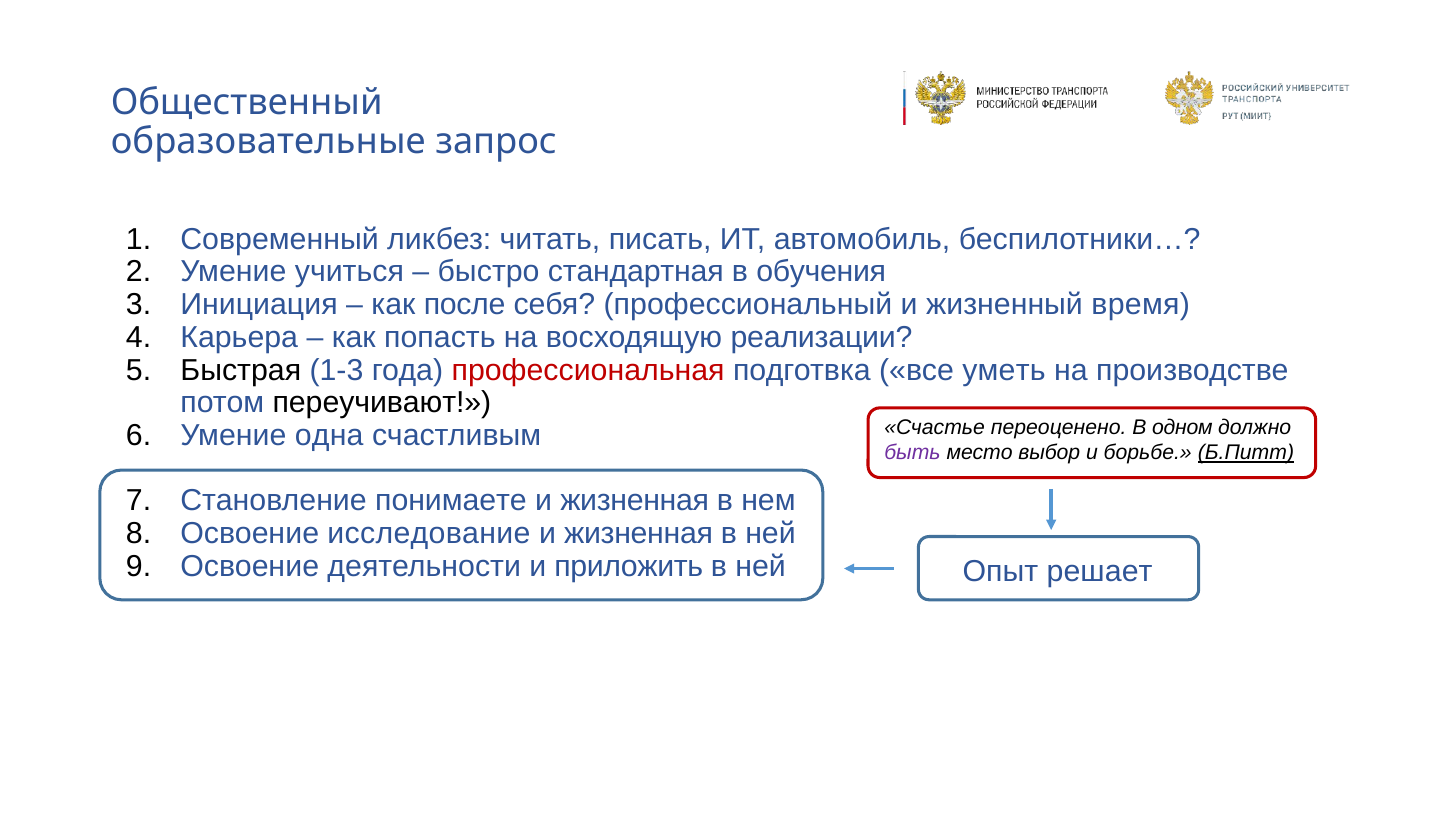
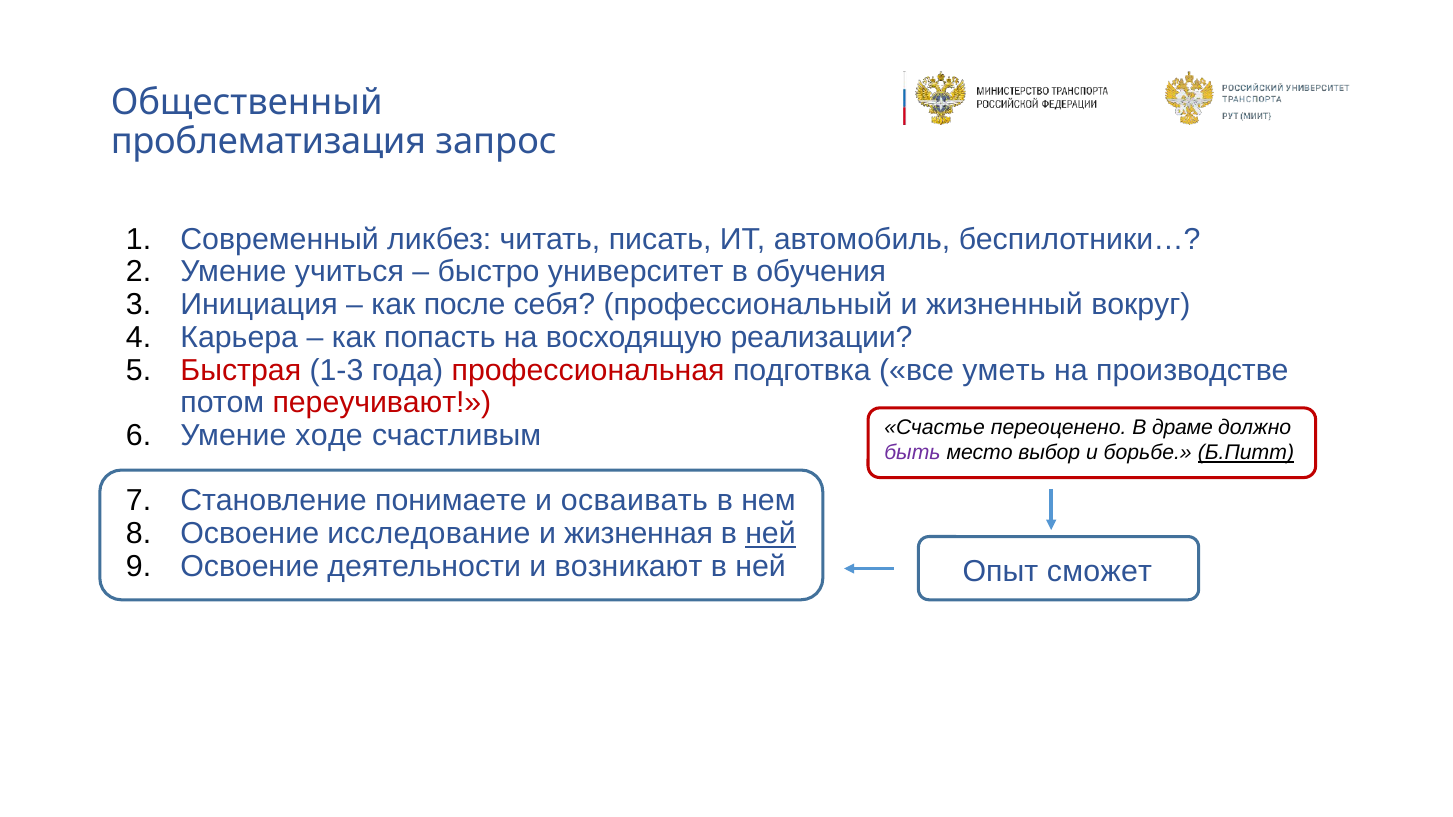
образовательные: образовательные -> проблематизация (268, 142)
стандартная: стандартная -> университет (636, 272)
время: время -> вокруг (1141, 305)
Быстрая colour: black -> red (241, 370)
переучивают colour: black -> red (382, 403)
одном: одном -> драме (1182, 428)
одна: одна -> ходе (329, 436)
жизненная: жизненная -> осваивать (634, 501)
ней underline: none -> present (770, 534)
приложить: приложить -> возникают (629, 567)
решает: решает -> сможет (1099, 572)
